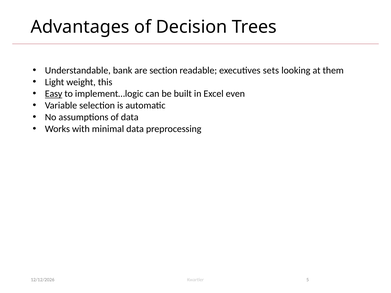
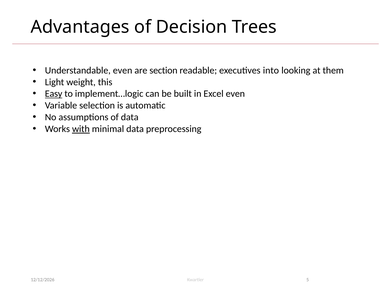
Understandable bank: bank -> even (123, 70)
sets: sets -> into (271, 70)
with underline: none -> present (81, 129)
